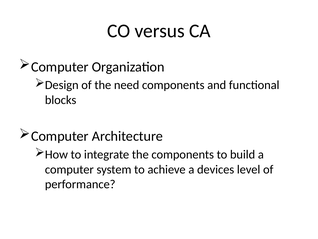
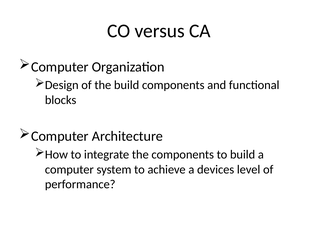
the need: need -> build (127, 85)
